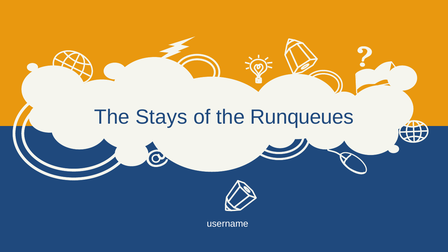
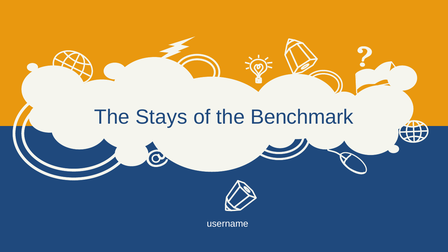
Runqueues: Runqueues -> Benchmark (302, 117)
